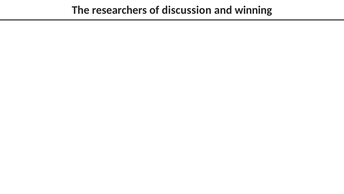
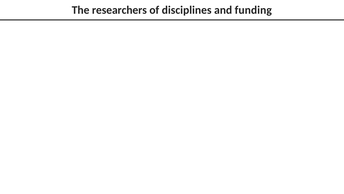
discussion: discussion -> disciplines (187, 10)
winning: winning -> funding (253, 10)
